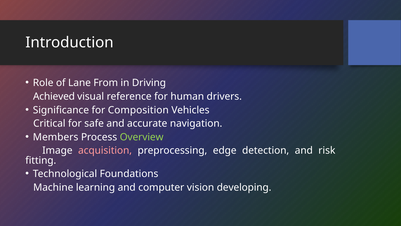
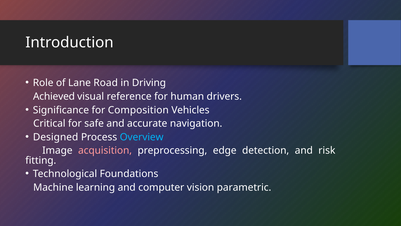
From: From -> Road (106, 83)
Members: Members -> Designed (56, 137)
Overview colour: light green -> light blue (142, 137)
developing: developing -> parametric (244, 187)
